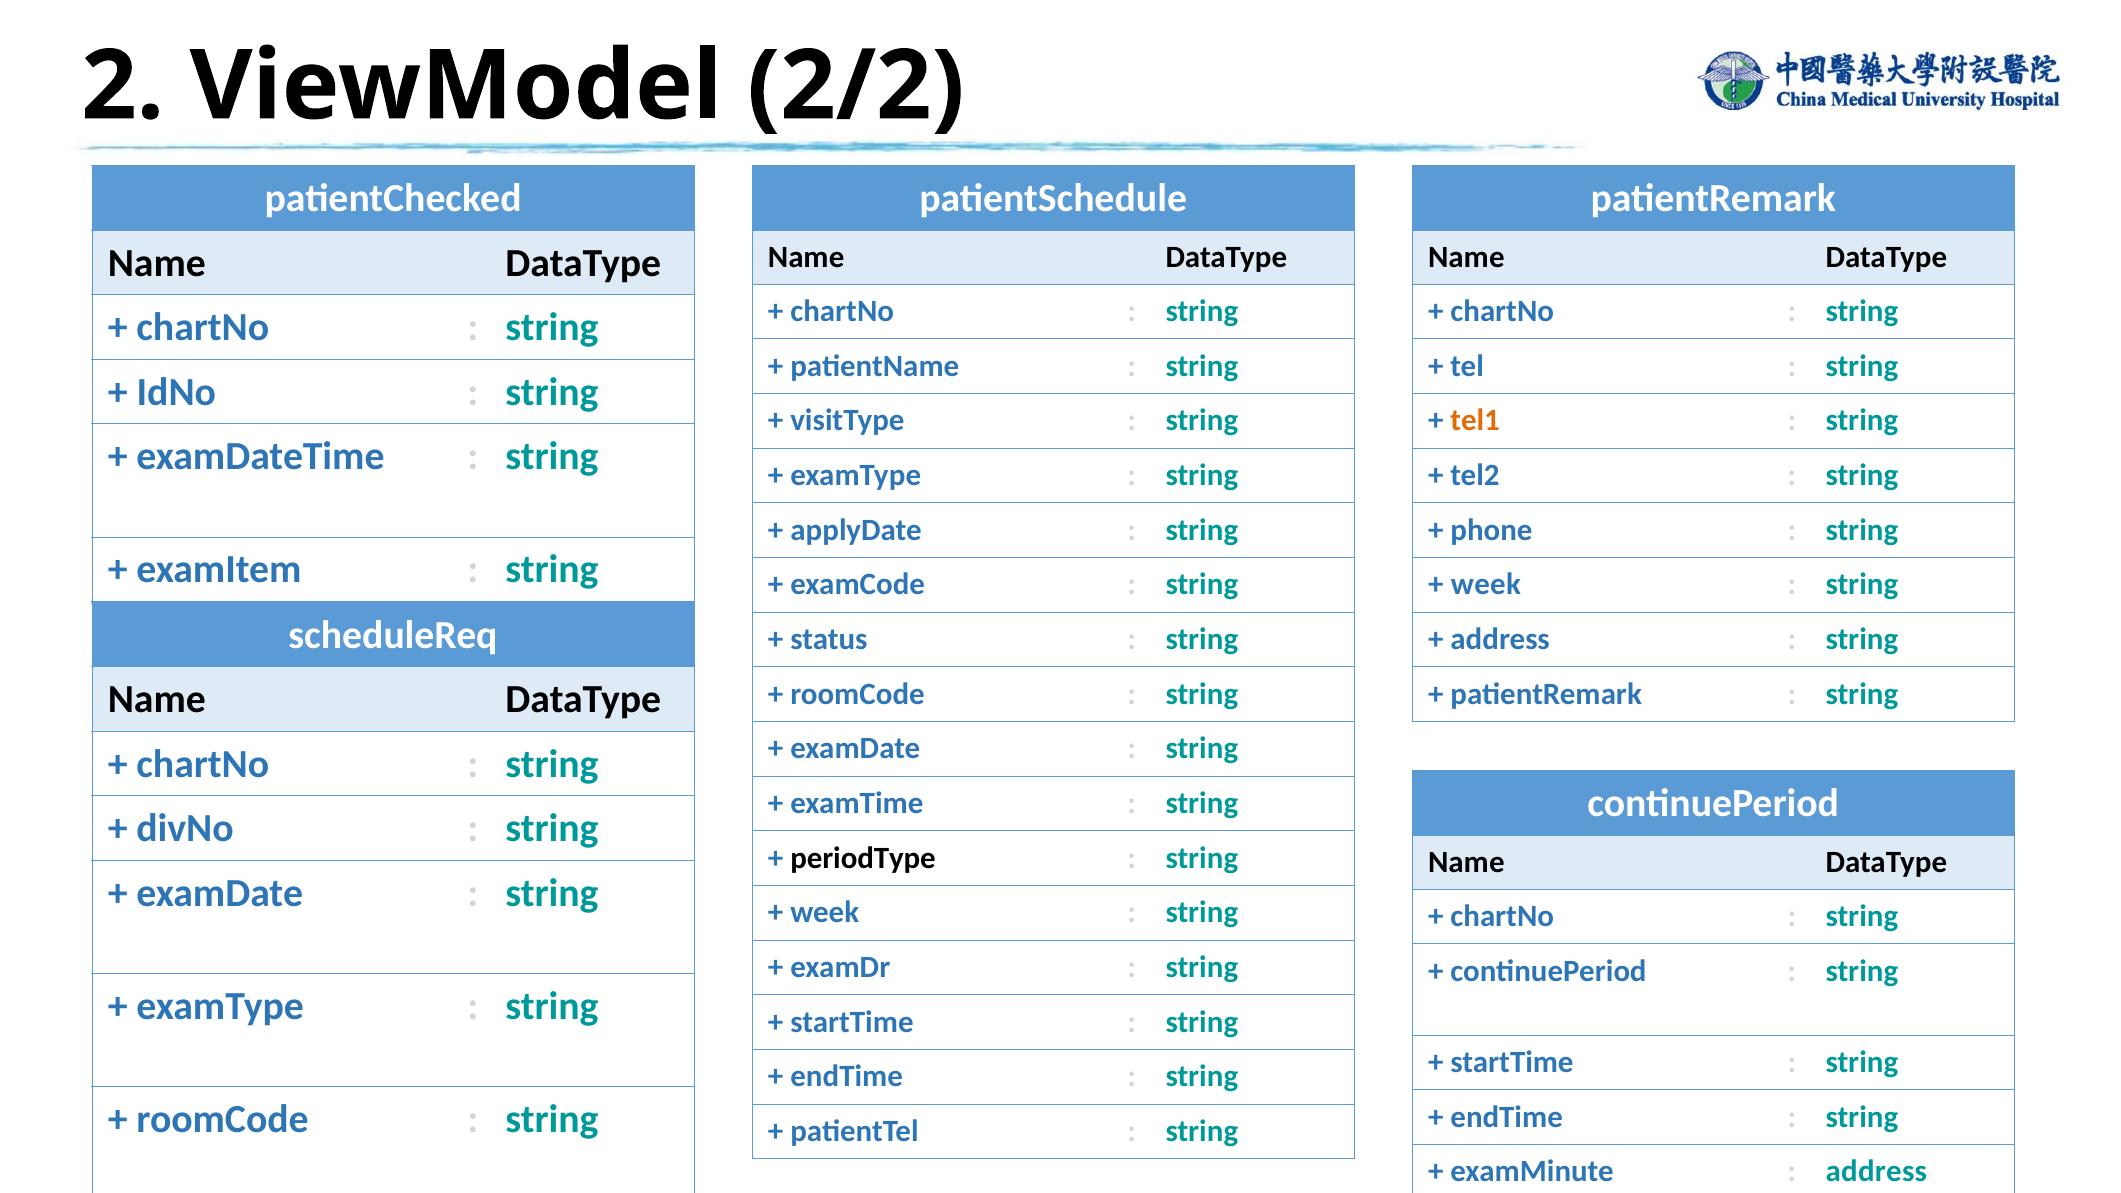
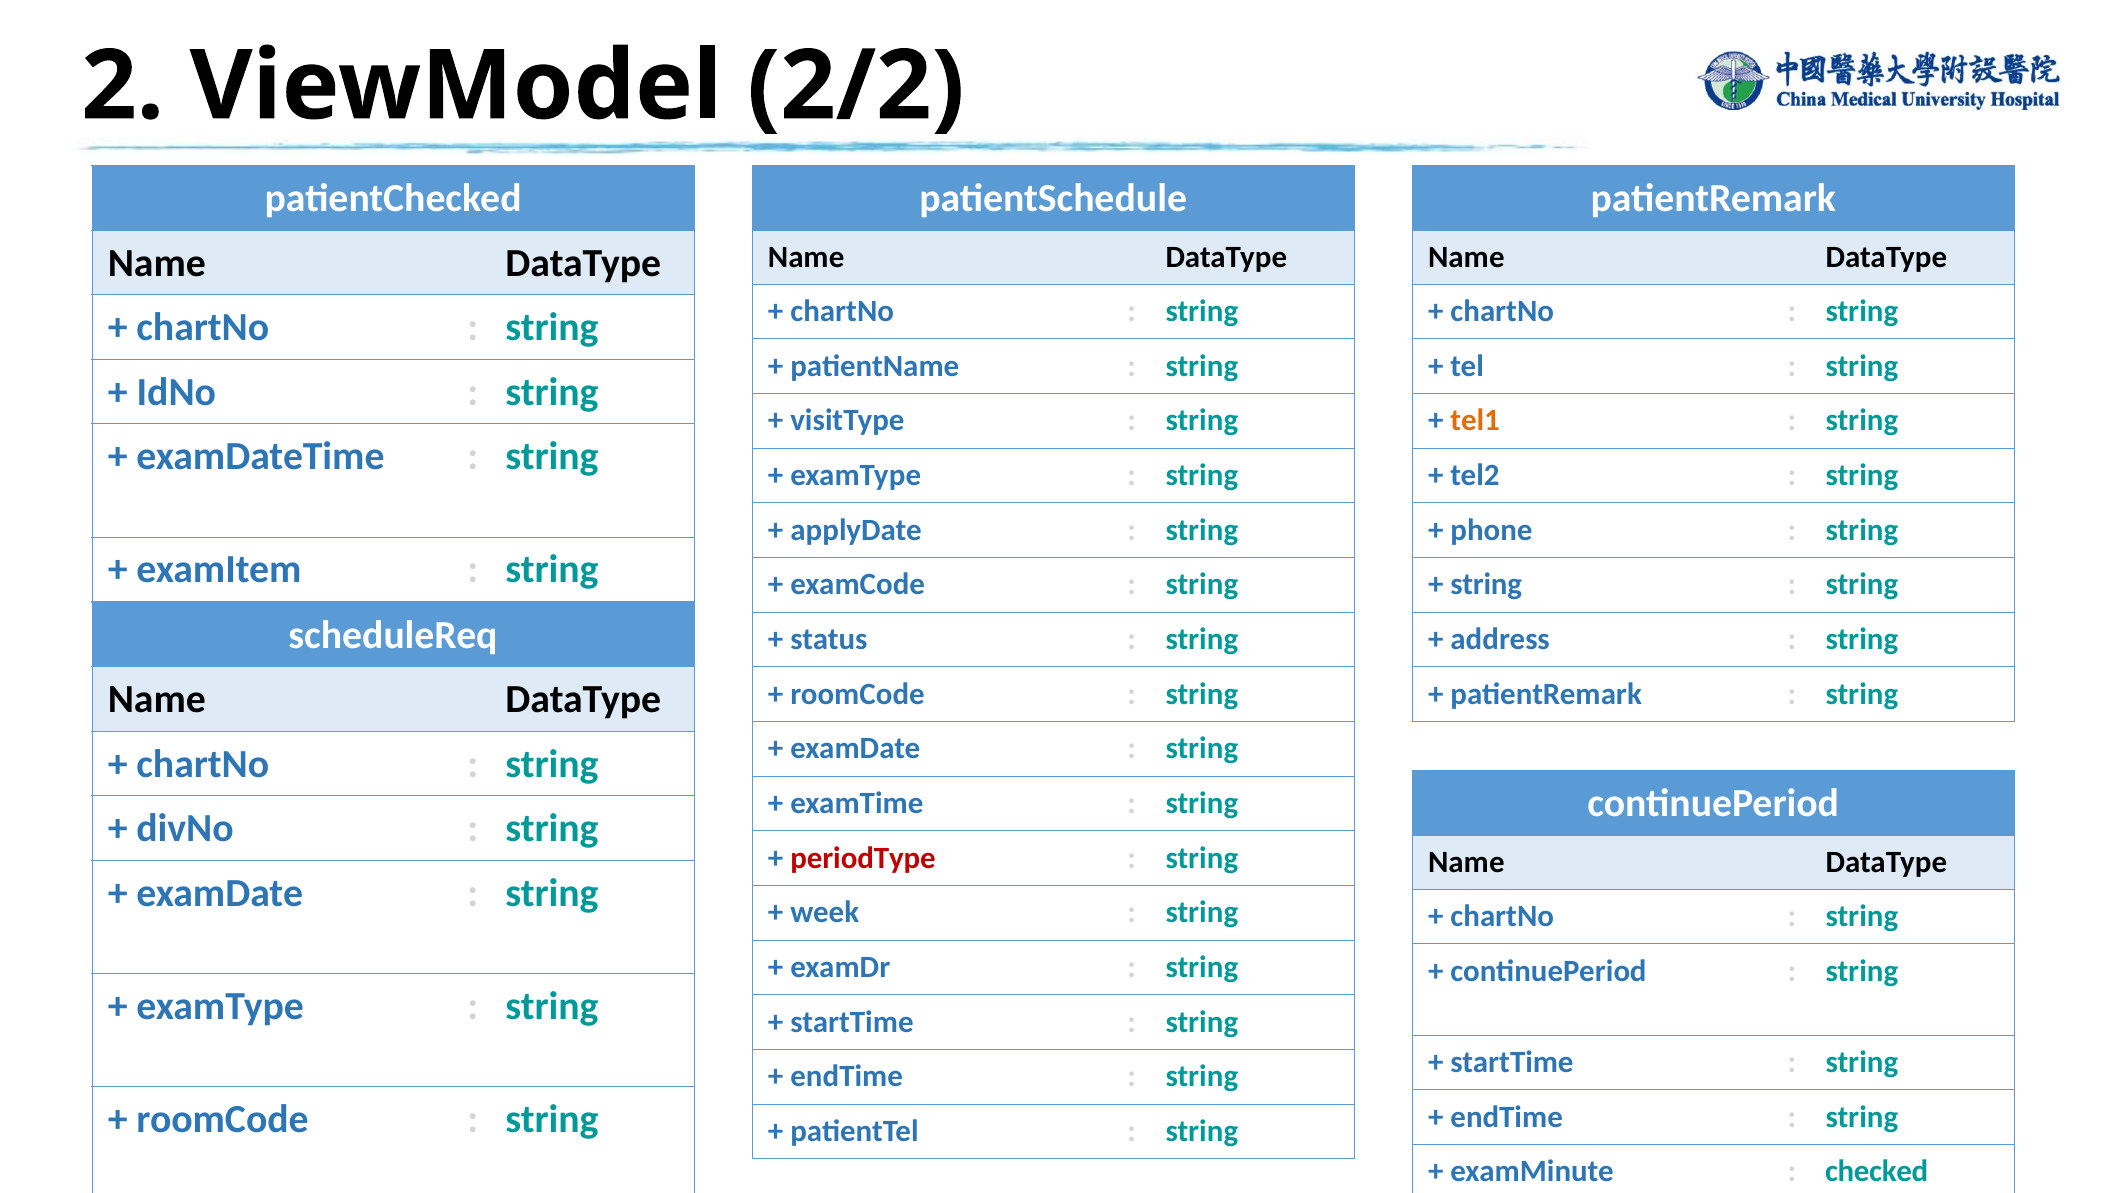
week: week -> string (1486, 585)
periodType colour: black -> red (863, 858)
address: address -> checked (1877, 1172)
